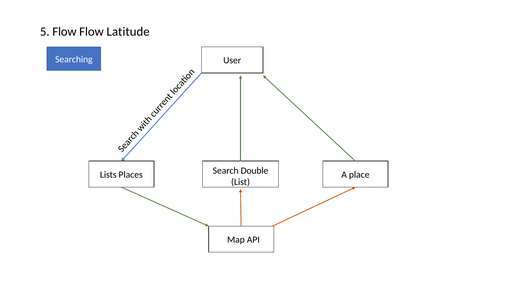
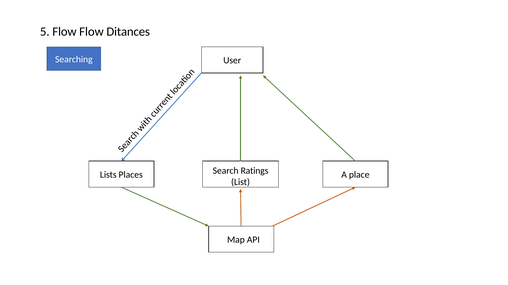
Latitude: Latitude -> Ditances (128, 32)
Double: Double -> Ratings (255, 171)
